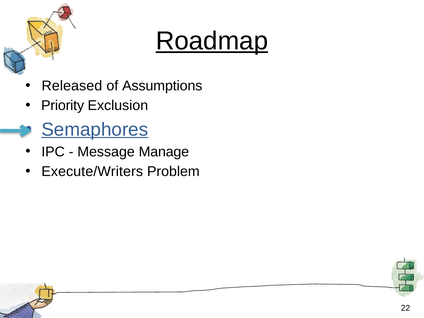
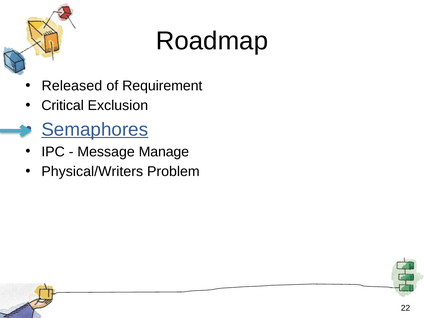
Roadmap underline: present -> none (212, 41)
Assumptions: Assumptions -> Requirement (162, 86)
Priority: Priority -> Critical (63, 106)
Execute/Writers: Execute/Writers -> Physical/Writers (92, 172)
